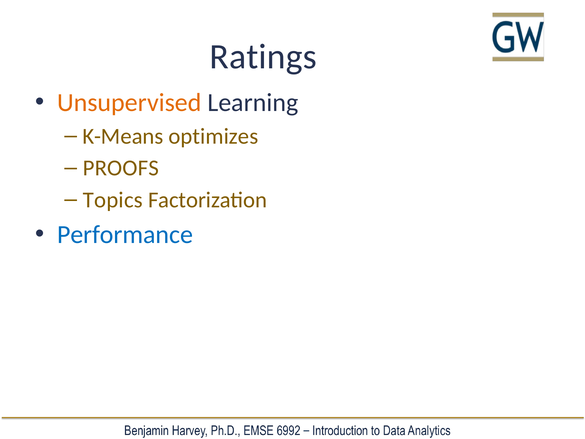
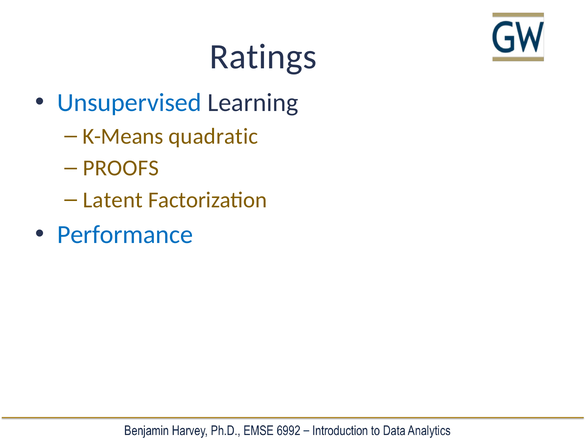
Unsupervised colour: orange -> blue (129, 103)
optimizes: optimizes -> quadratic (213, 136)
Topics: Topics -> Latent (113, 200)
